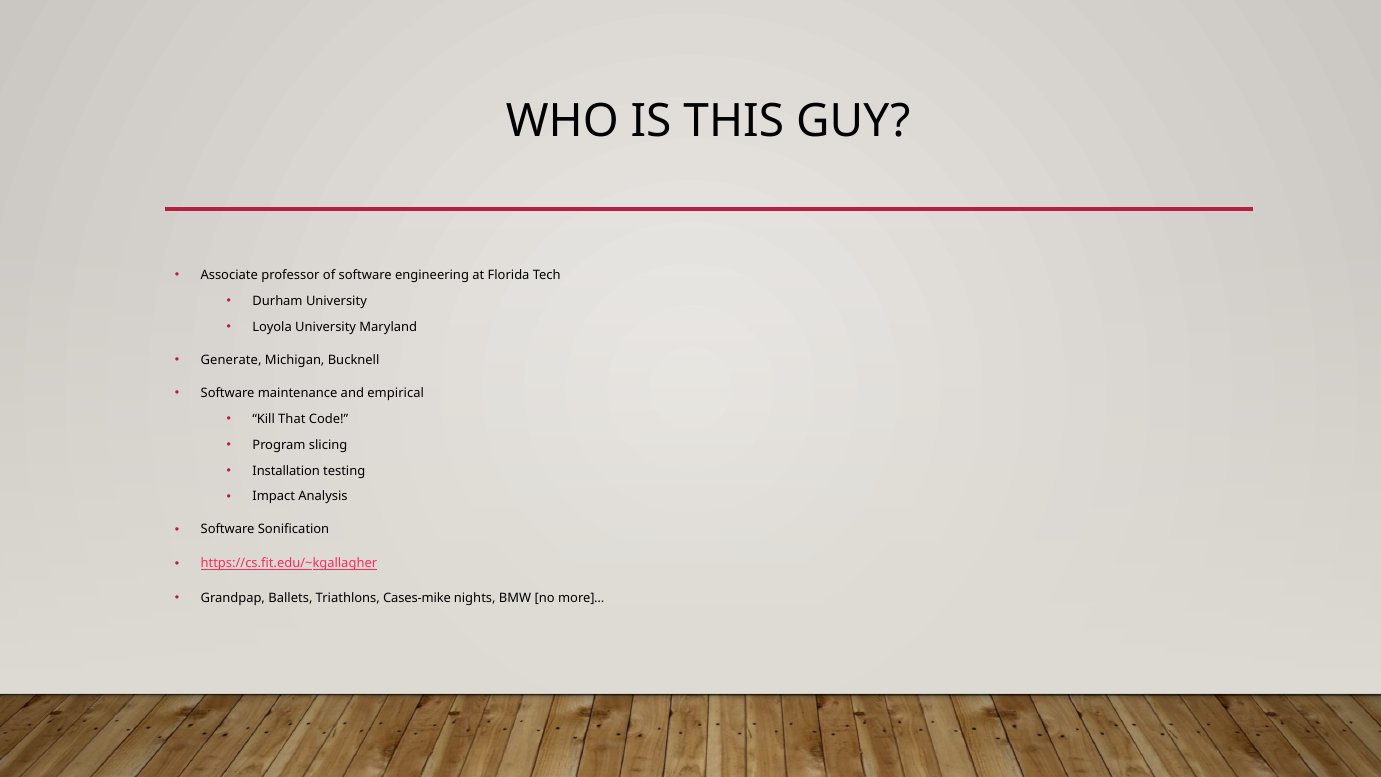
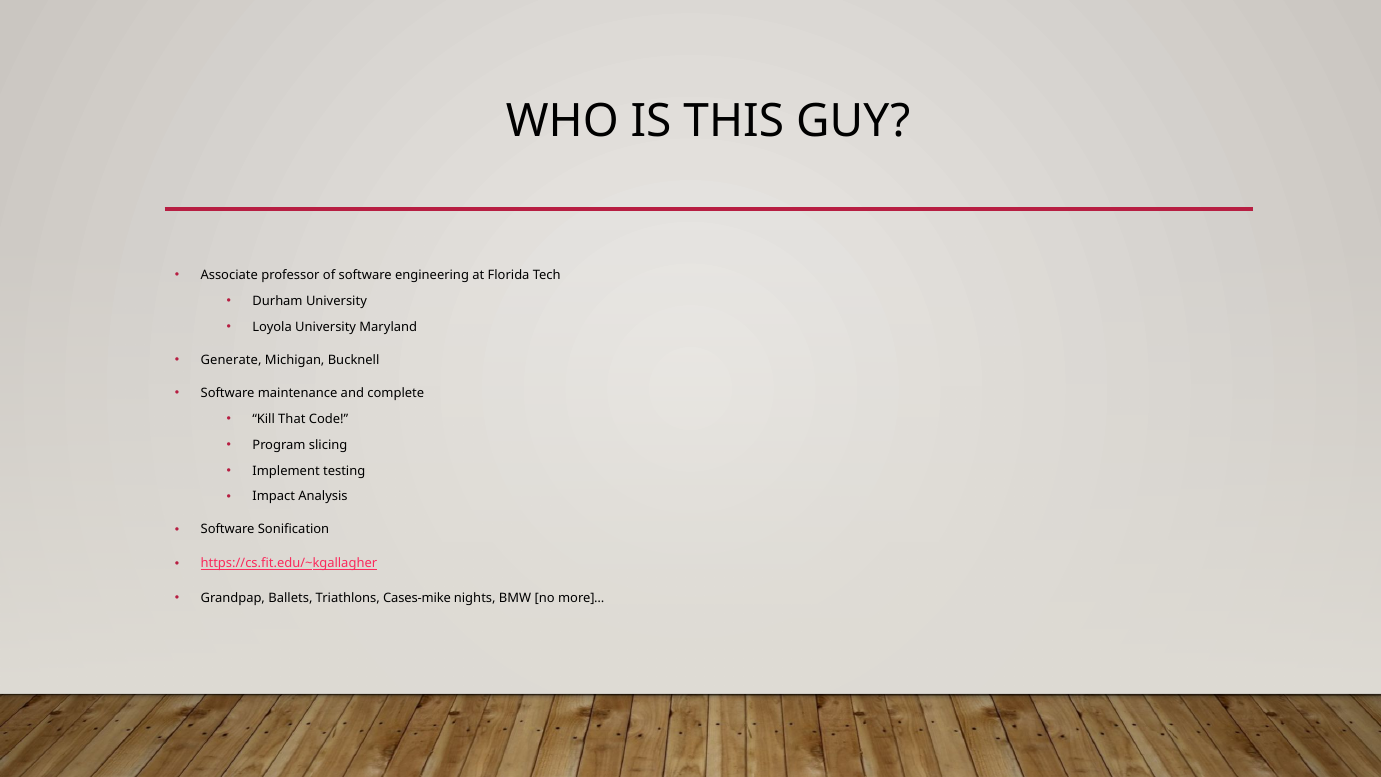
empirical: empirical -> complete (396, 393)
Installation: Installation -> Implement (286, 471)
